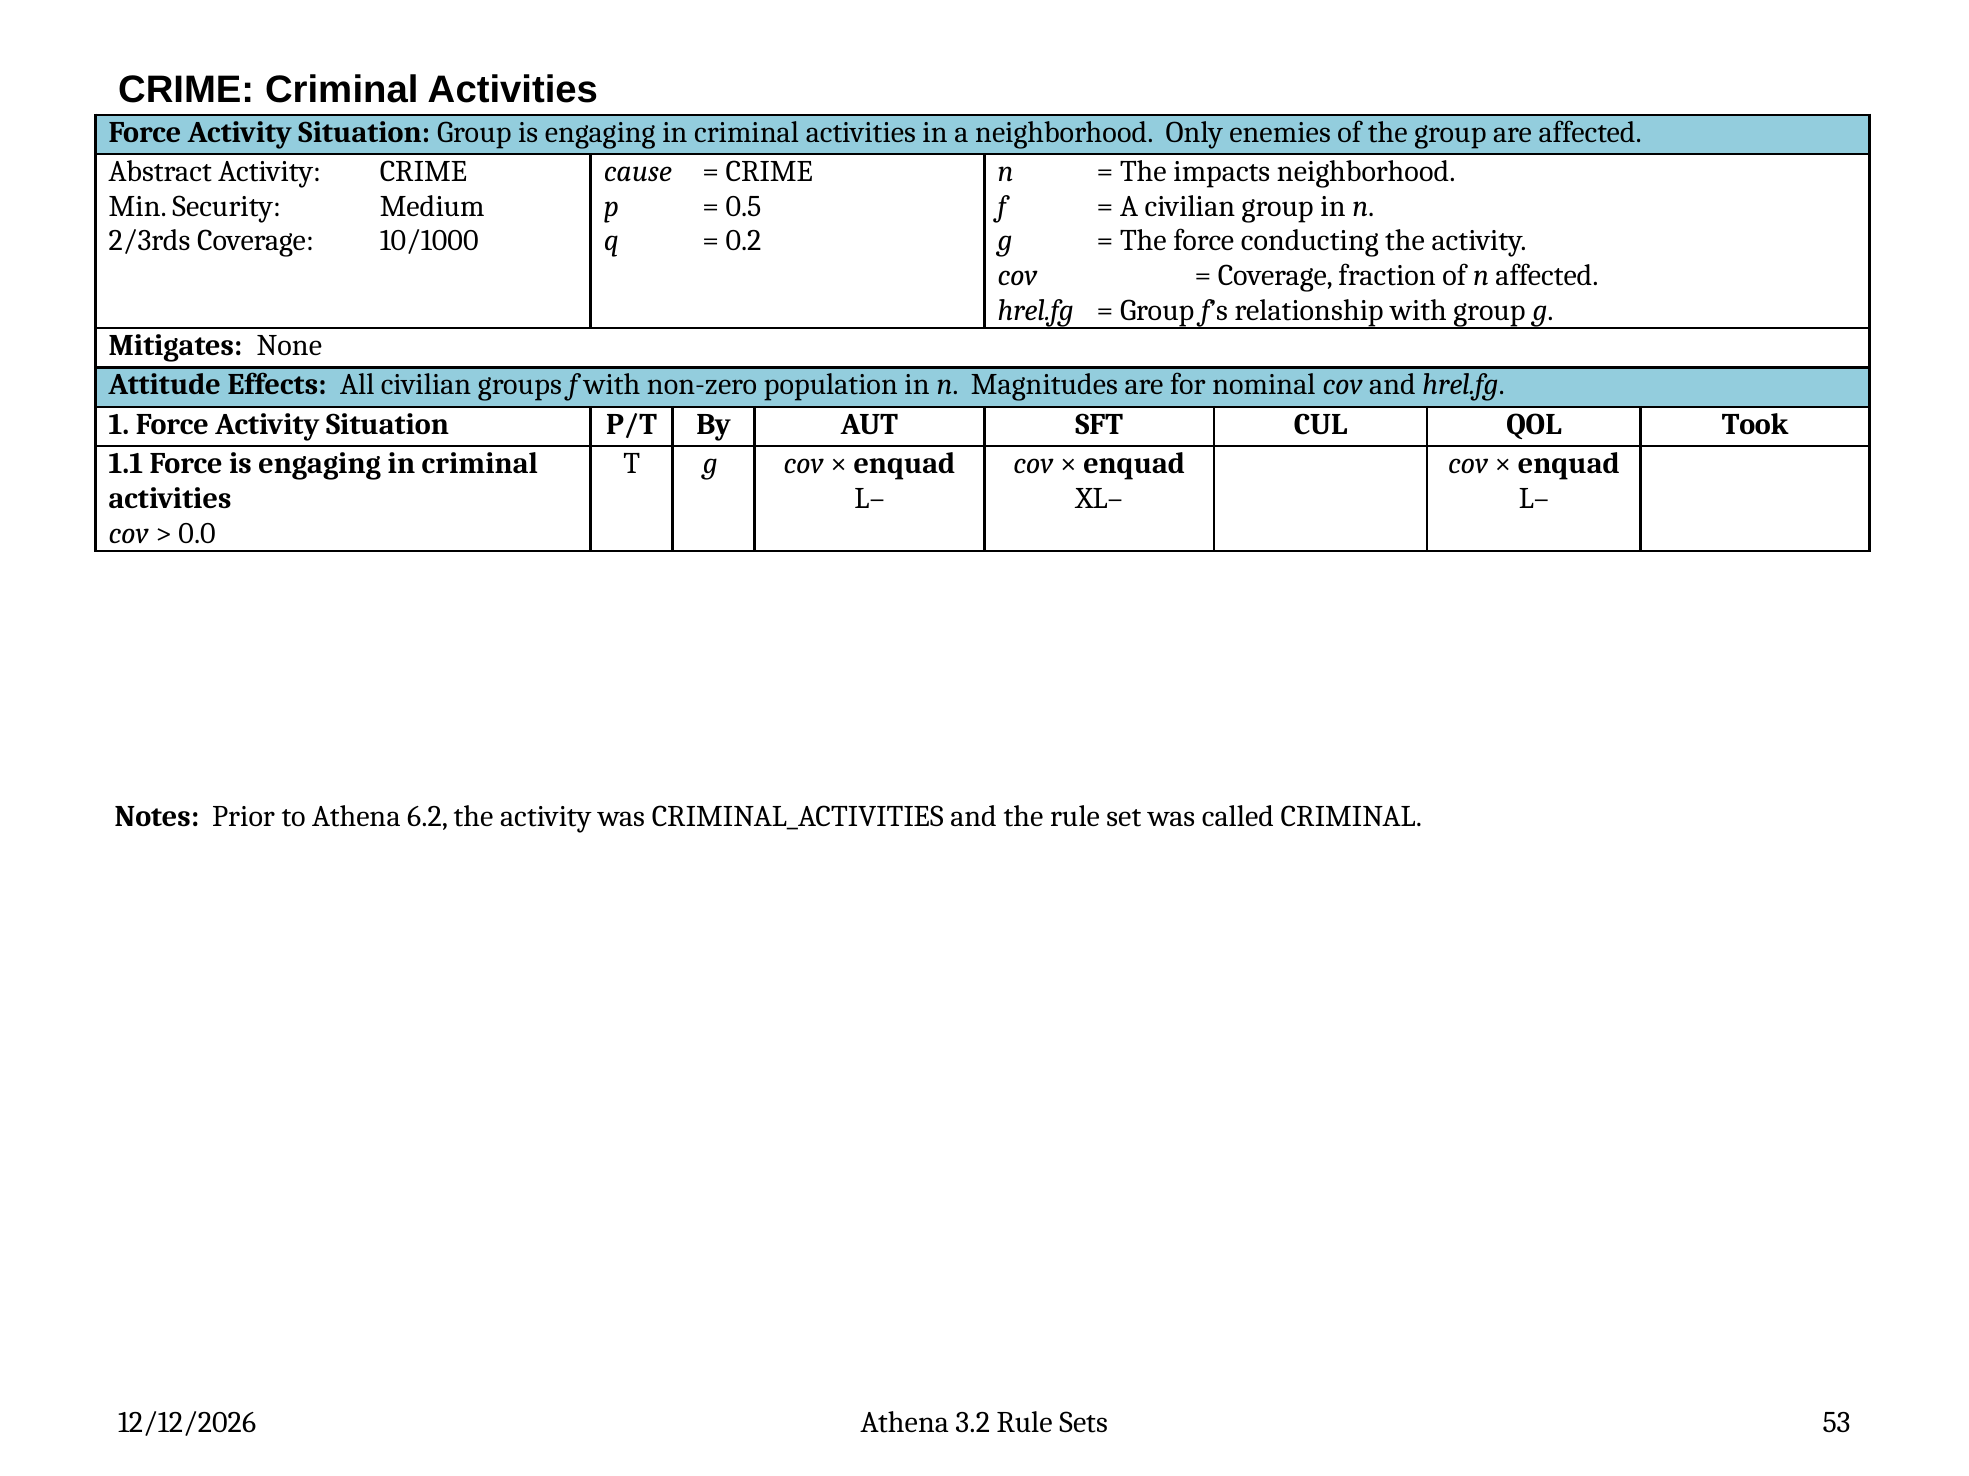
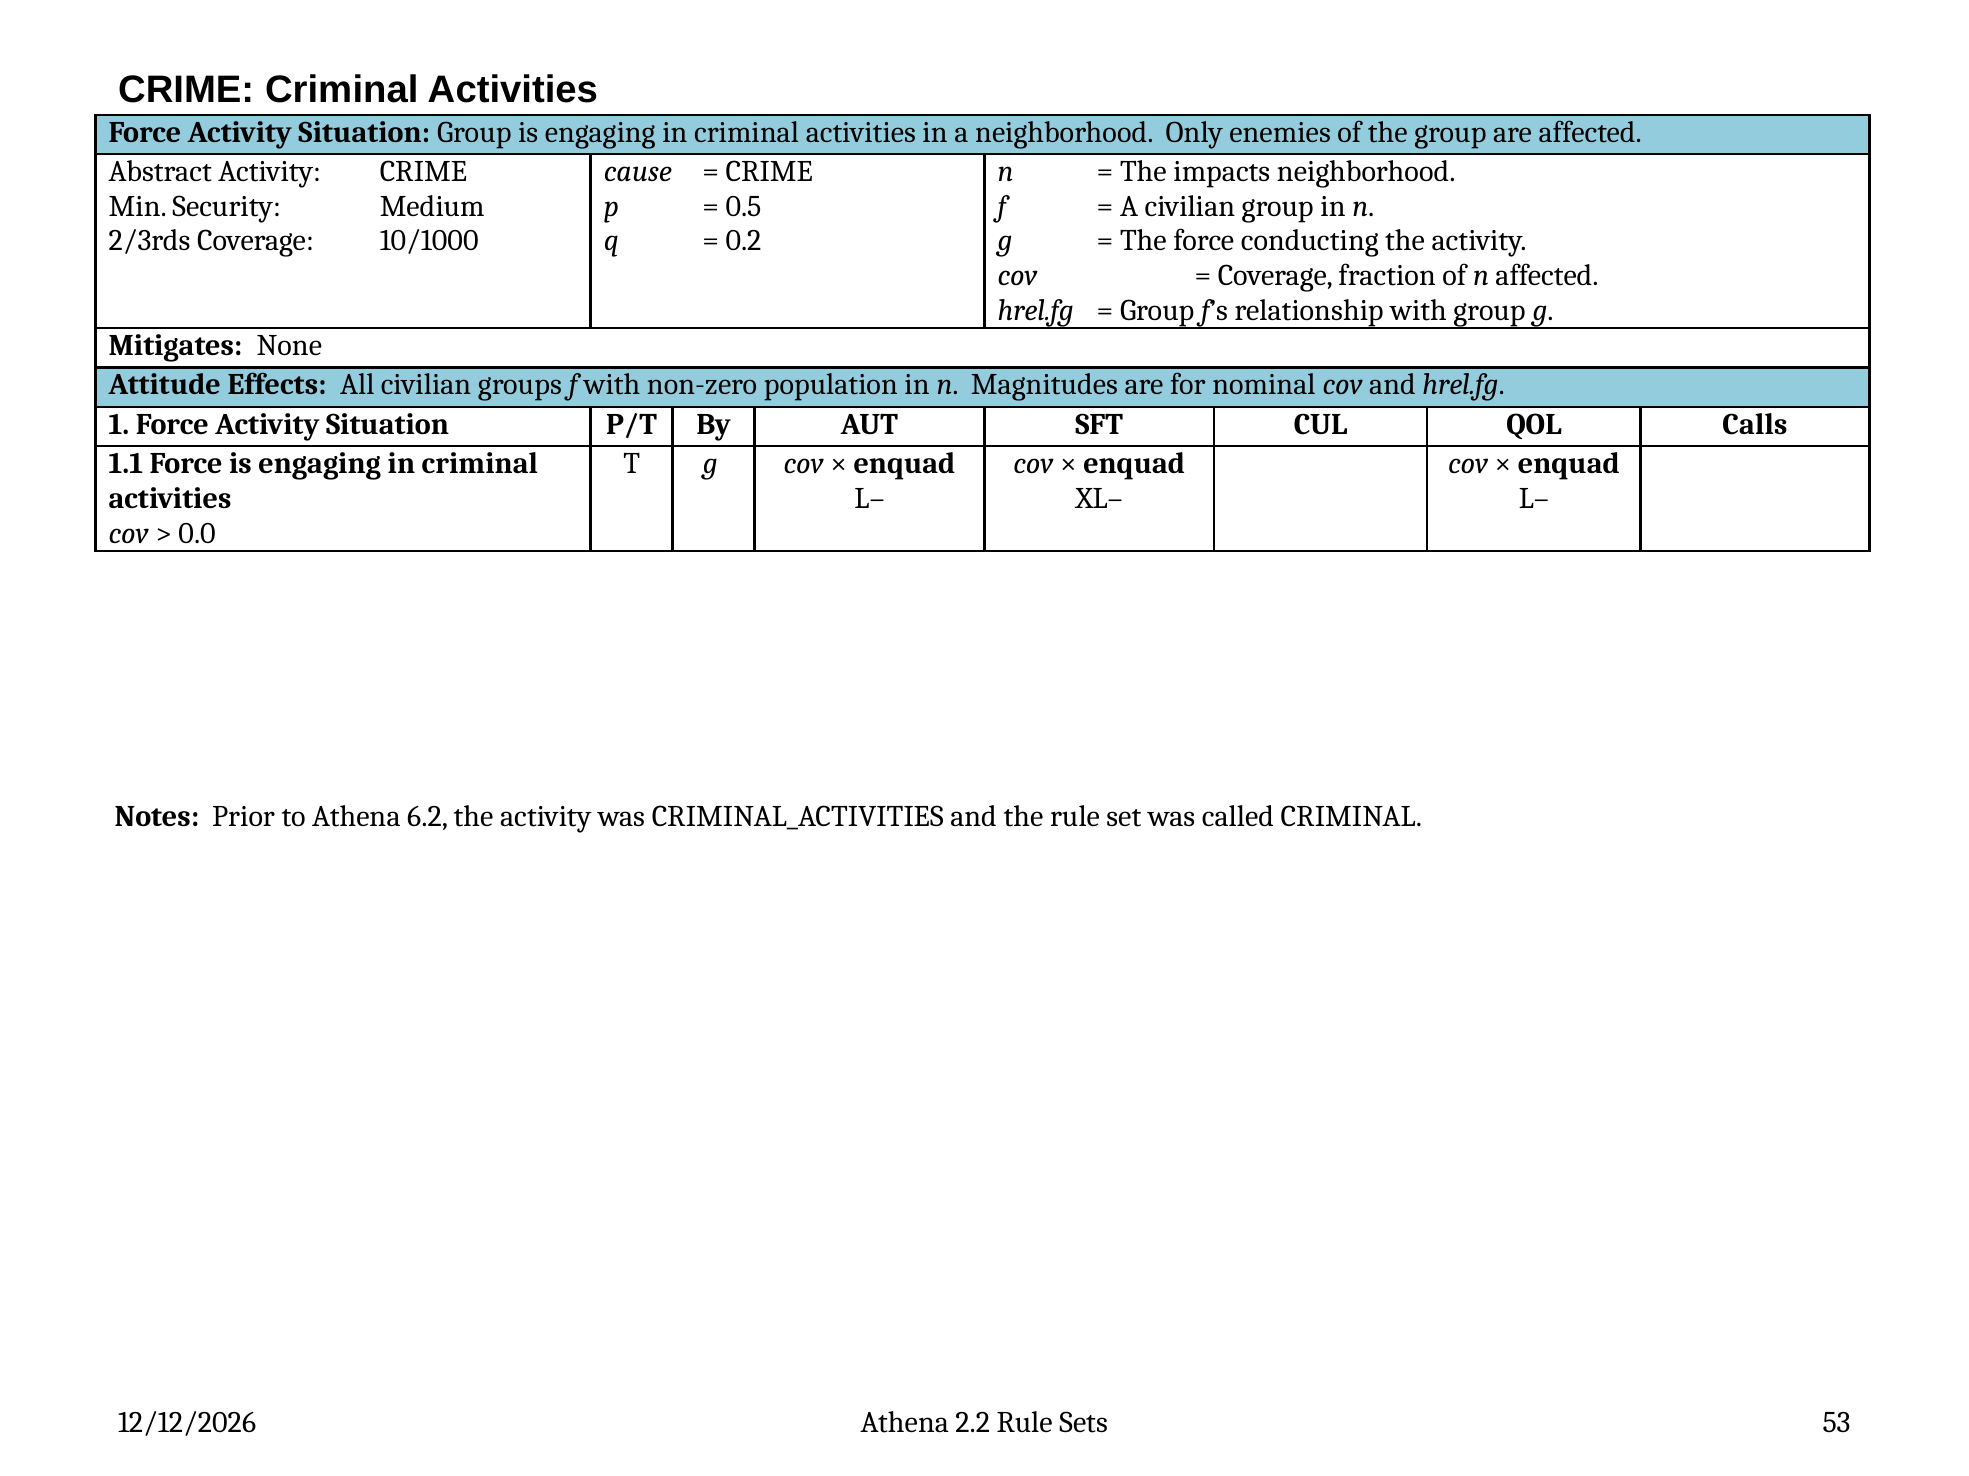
Took: Took -> Calls (1755, 424)
3.2: 3.2 -> 2.2 (973, 1423)
